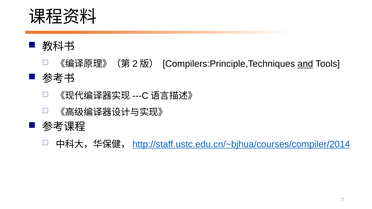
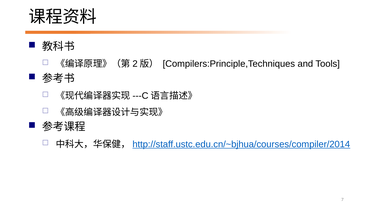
and underline: present -> none (305, 64)
